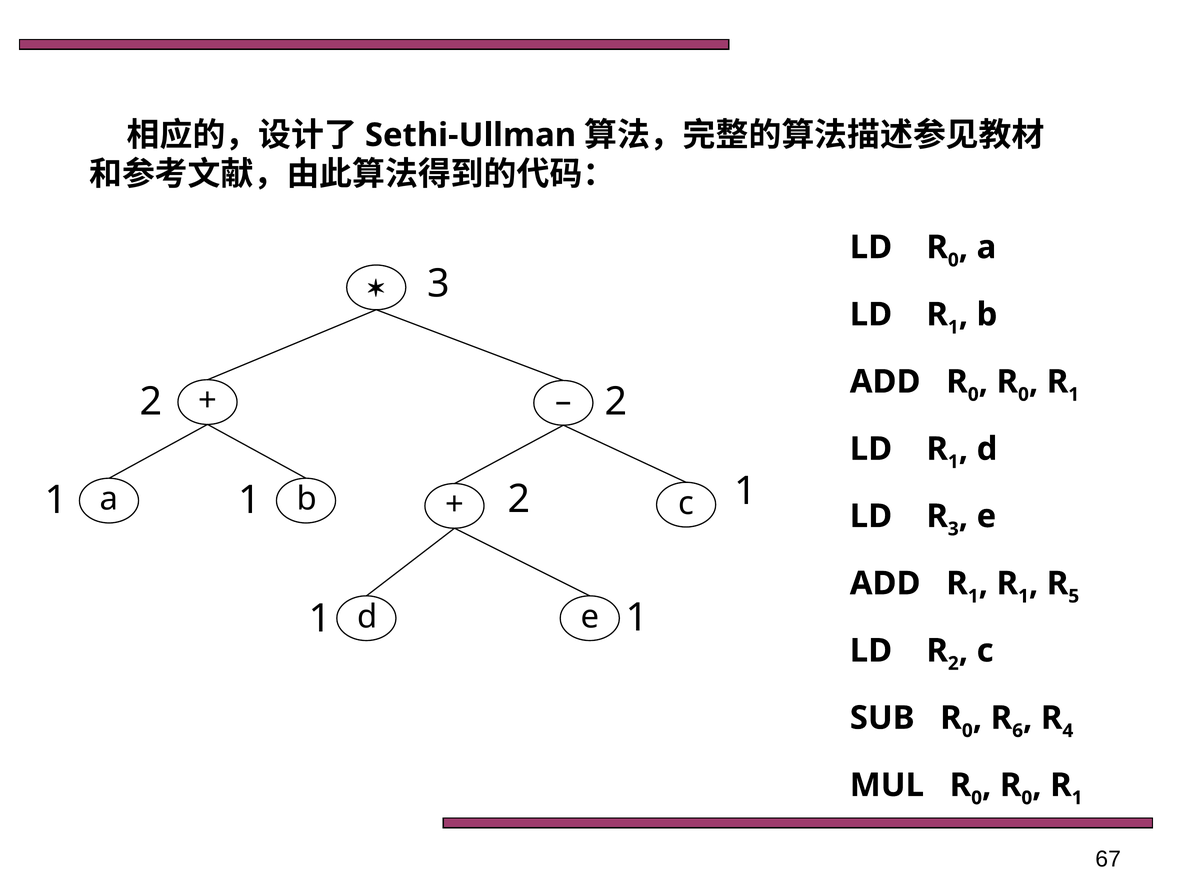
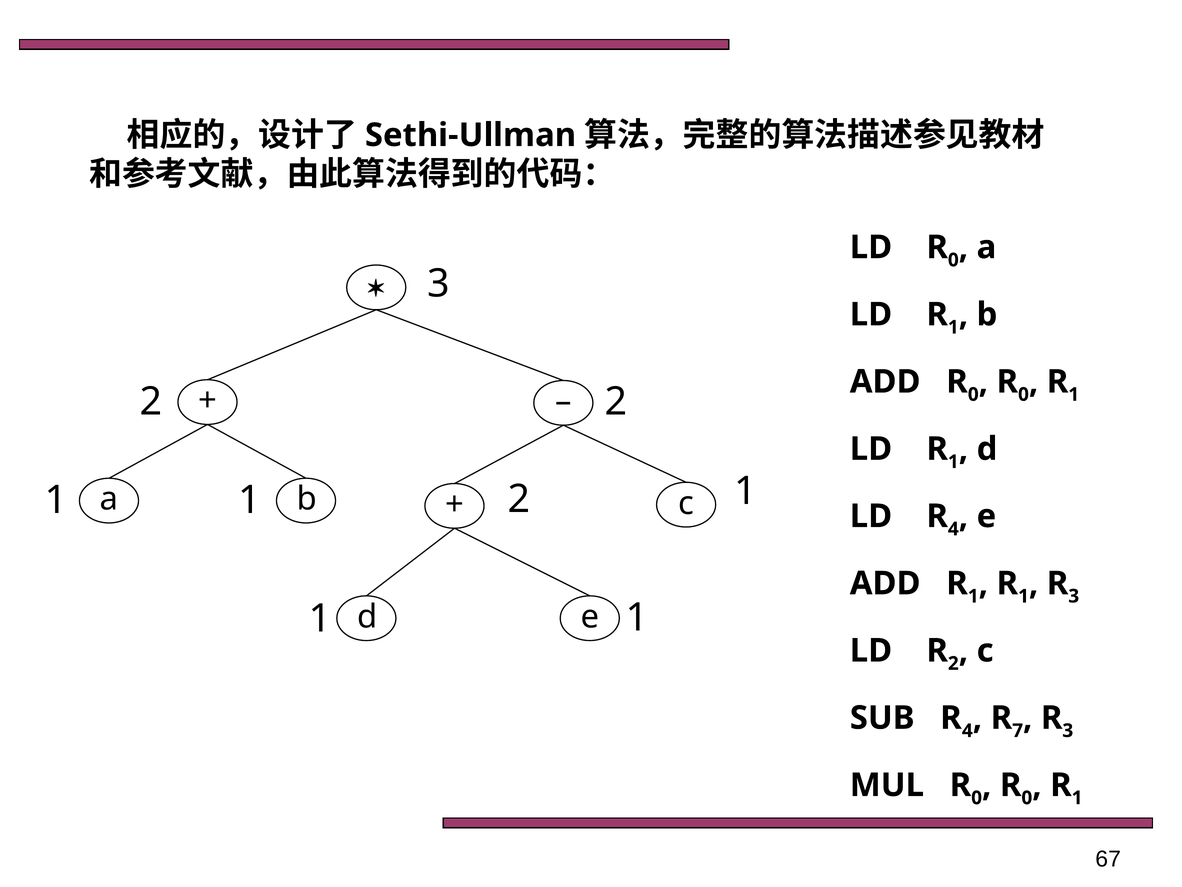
3: 3 -> 4 (953, 529)
5: 5 -> 3 (1074, 596)
0: 0 -> 4 (967, 730)
6: 6 -> 7 (1018, 730)
4: 4 -> 3 (1068, 730)
